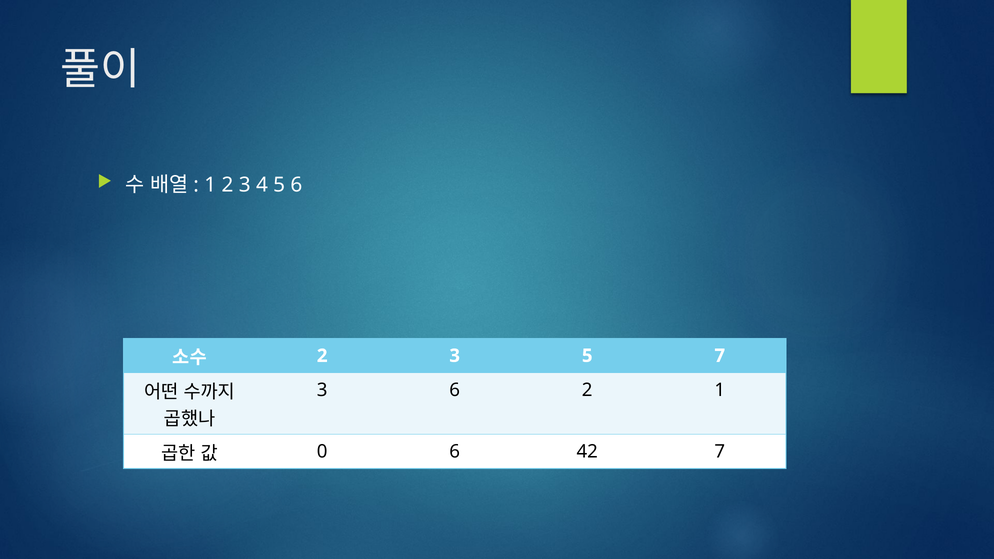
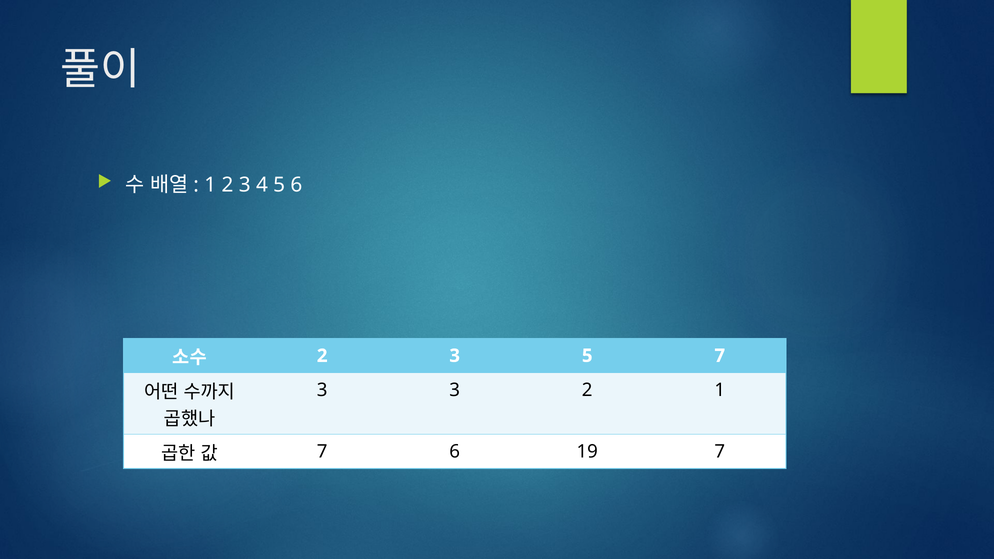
3 6: 6 -> 3 (455, 390)
0: 0 -> 7 (322, 452)
42: 42 -> 19 (587, 452)
